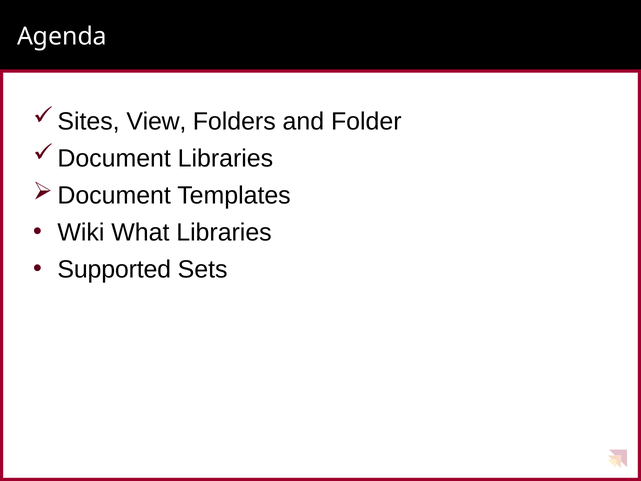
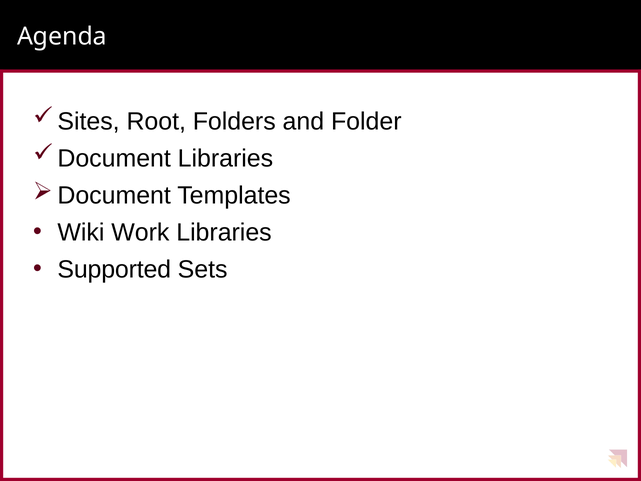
View: View -> Root (156, 121)
What: What -> Work (140, 232)
